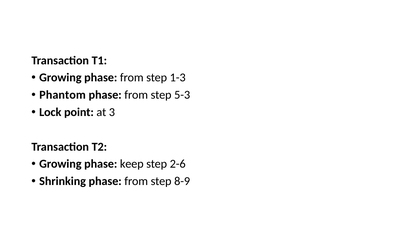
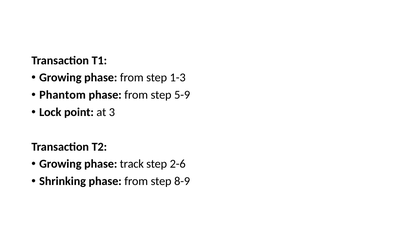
5-3: 5-3 -> 5-9 (182, 95)
keep: keep -> track (132, 164)
